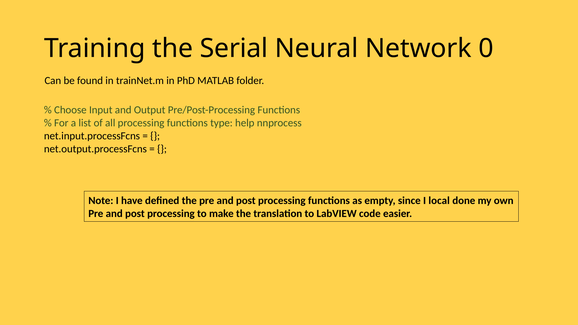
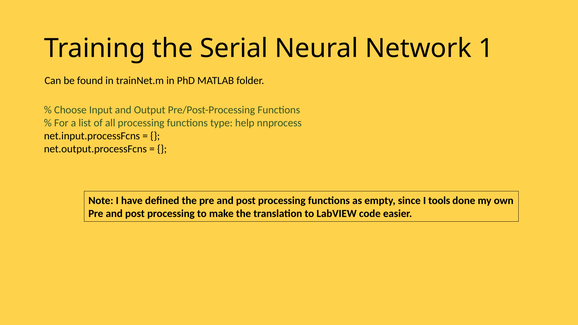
0: 0 -> 1 (486, 49)
local: local -> tools (439, 201)
